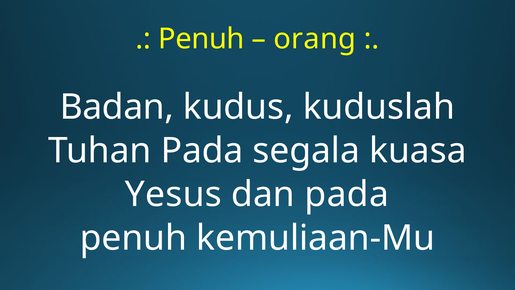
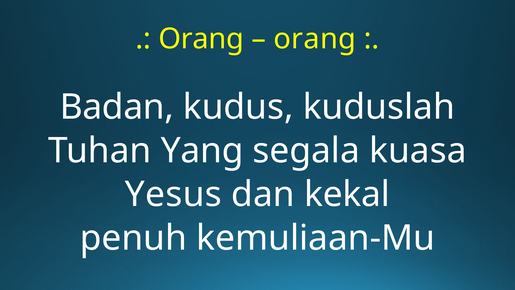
Penuh: Penuh -> Orang (201, 39)
Tuhan Pada: Pada -> Yang (202, 151)
dan pada: pada -> kekal (347, 194)
